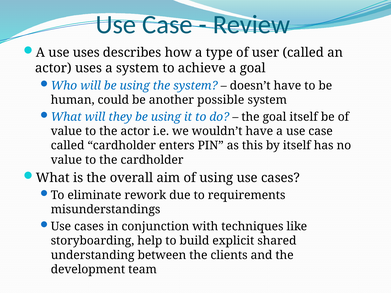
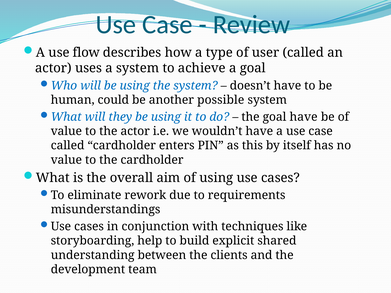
use uses: uses -> flow (86, 53)
goal itself: itself -> have (304, 117)
